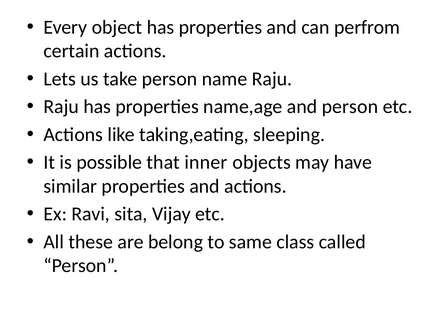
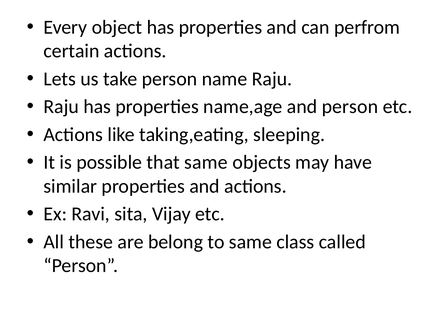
that inner: inner -> same (206, 162)
